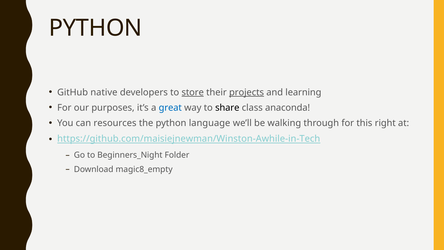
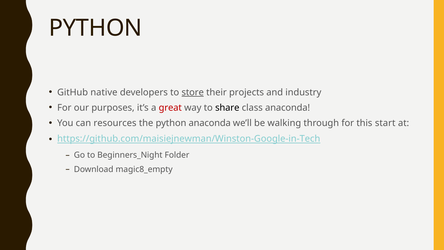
projects underline: present -> none (247, 92)
learning: learning -> industry (303, 92)
great colour: blue -> red (170, 108)
python language: language -> anaconda (210, 123)
right: right -> start (385, 123)
https://github.com/maisiejnewman/Winston-Awhile-in-Tech: https://github.com/maisiejnewman/Winston-Awhile-in-Tech -> https://github.com/maisiejnewman/Winston-Google-in-Tech (189, 139)
